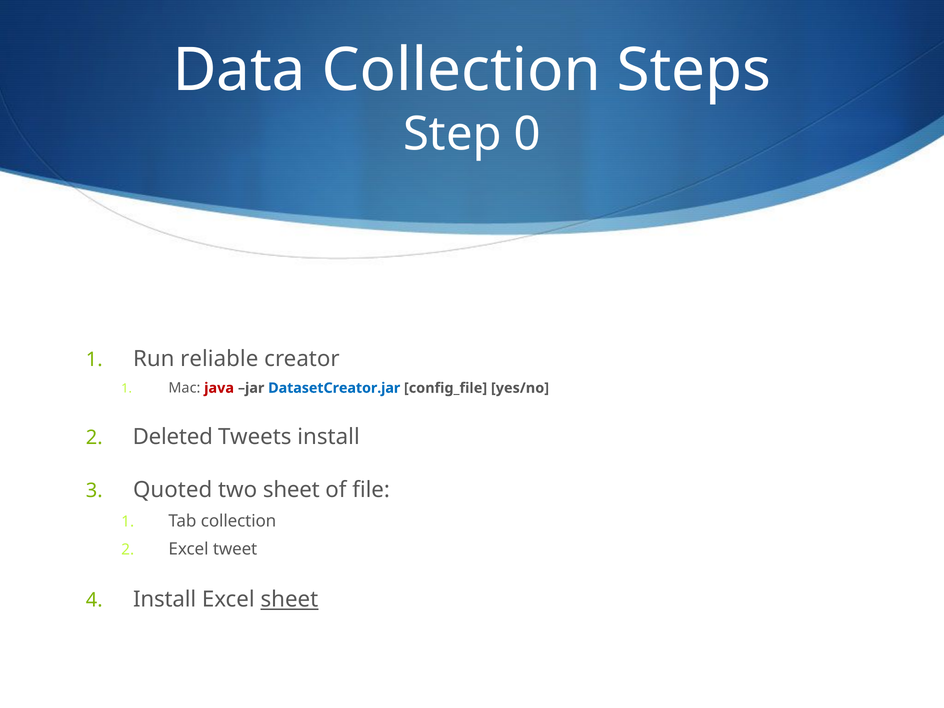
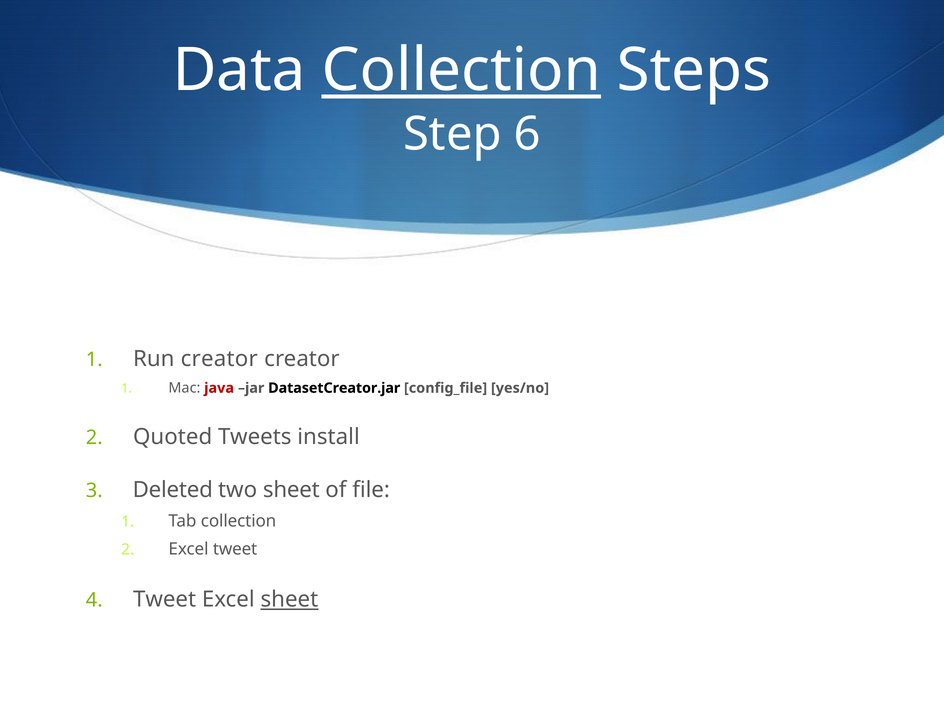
Collection underline: none -> present (461, 71)
0: 0 -> 6 (527, 134)
Run reliable: reliable -> creator (219, 359)
DatasetCreator.jar colour: blue -> black (334, 388)
Deleted: Deleted -> Quoted (173, 437)
Quoted: Quoted -> Deleted (173, 490)
4 Install: Install -> Tweet (165, 600)
